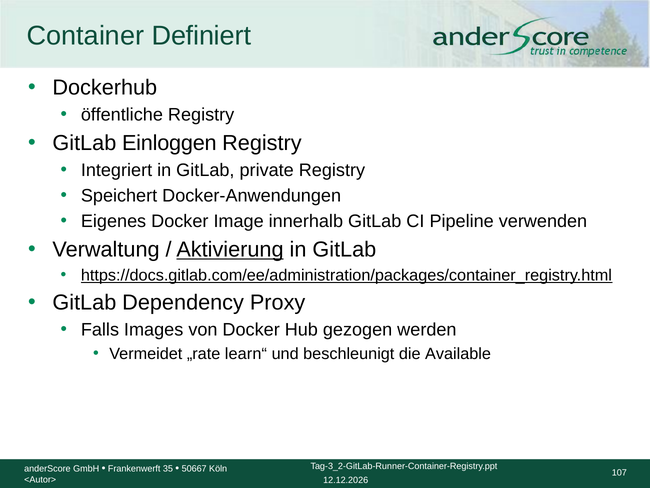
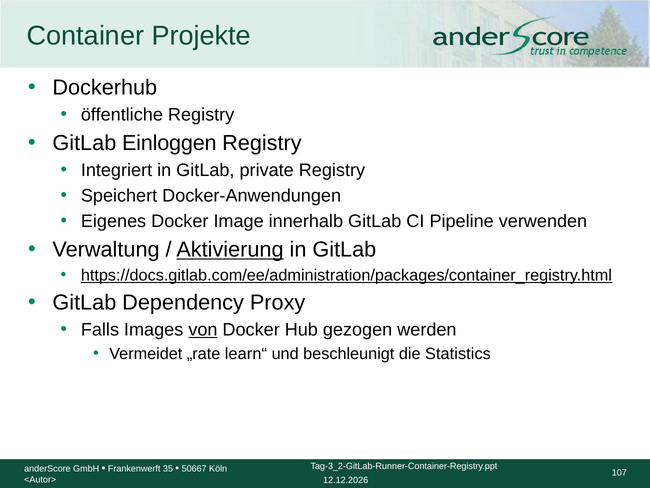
Definiert: Definiert -> Projekte (201, 36)
von underline: none -> present (203, 330)
Available: Available -> Statistics (458, 353)
